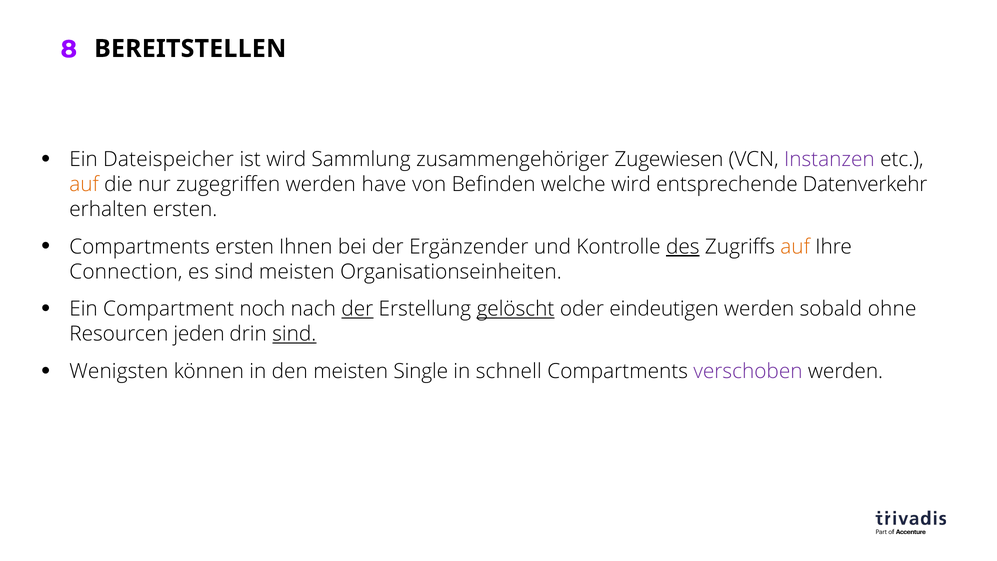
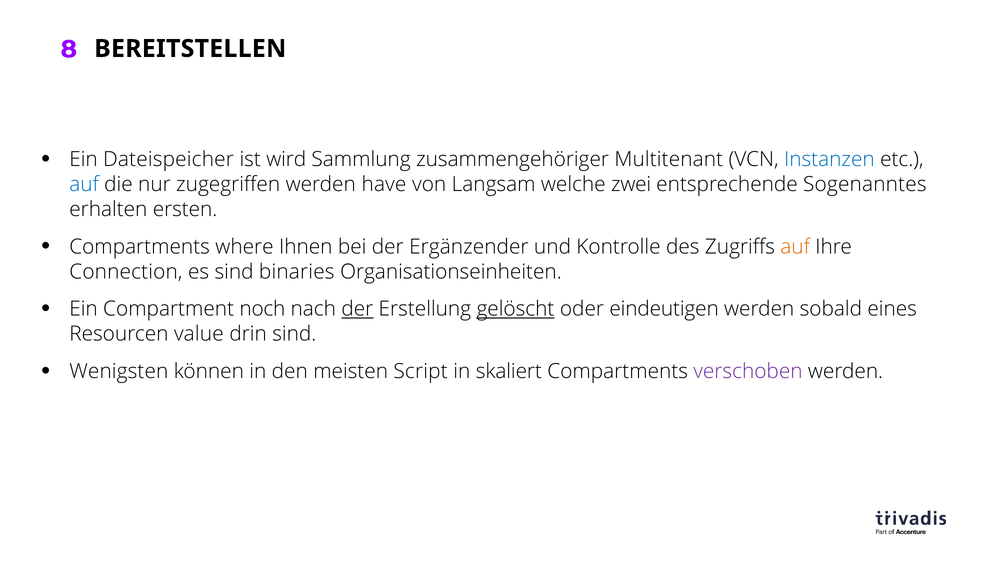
Zugewiesen: Zugewiesen -> Multitenant (669, 159)
Instanzen colour: purple -> blue (829, 159)
auf colour: orange -> blue (84, 184)
Befinden: Befinden -> Langsam (494, 184)
welche wird: wird -> zwei (631, 184)
Datenverkehr: Datenverkehr -> Sogenanntes (865, 184)
Compartments ersten: ersten -> where (244, 247)
des underline: present -> none (683, 247)
sind meisten: meisten -> binaries (297, 272)
ohne: ohne -> eines (892, 309)
jeden: jeden -> value (199, 334)
sind underline: present -> none (294, 334)
Single: Single -> Script (421, 371)
schnell: schnell -> skaliert (509, 371)
